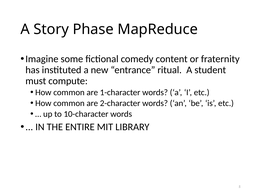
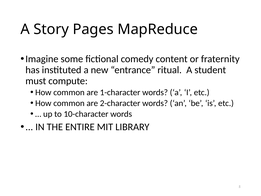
Phase: Phase -> Pages (93, 29)
